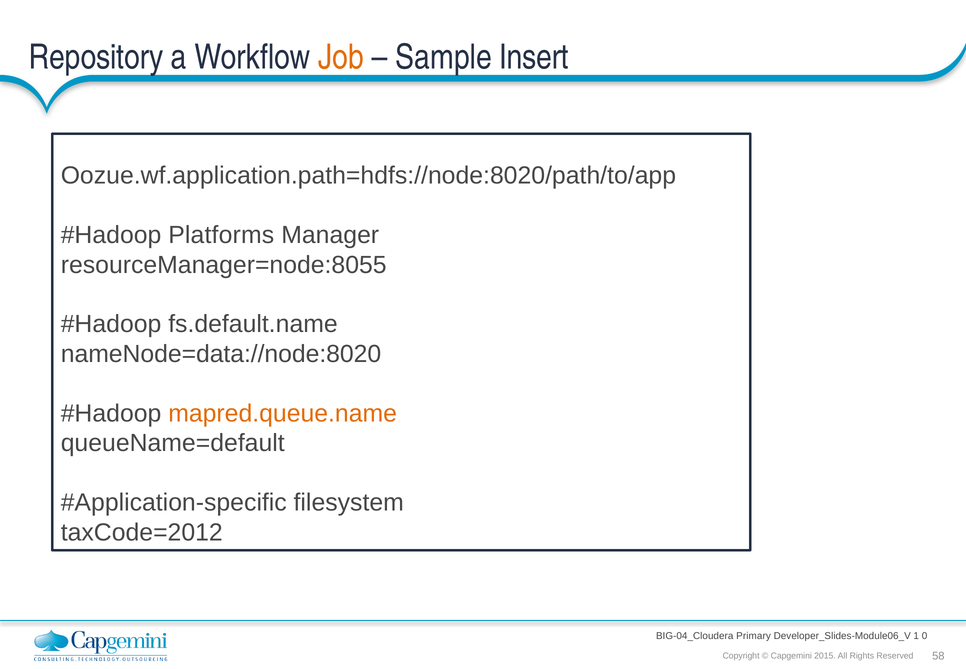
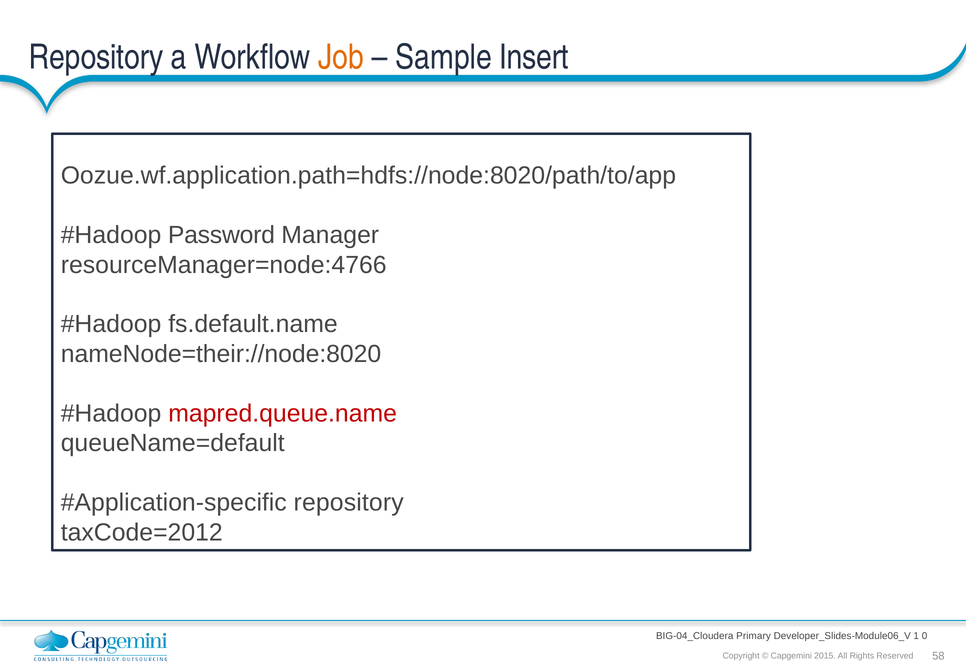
Platforms: Platforms -> Password (221, 235)
resourceManager=node:8055: resourceManager=node:8055 -> resourceManager=node:4766 (224, 265)
nameNode=data://node:8020: nameNode=data://node:8020 -> nameNode=their://node:8020 (221, 354)
mapred.queue.name colour: orange -> red (283, 413)
filesystem: filesystem -> repository (349, 503)
